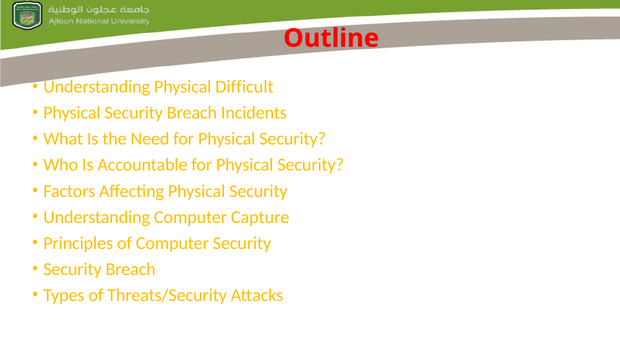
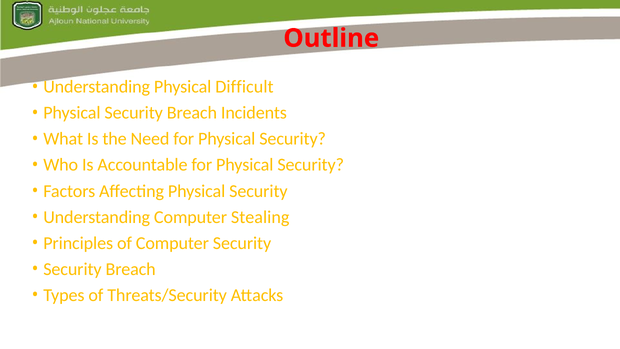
Capture: Capture -> Stealing (260, 217)
